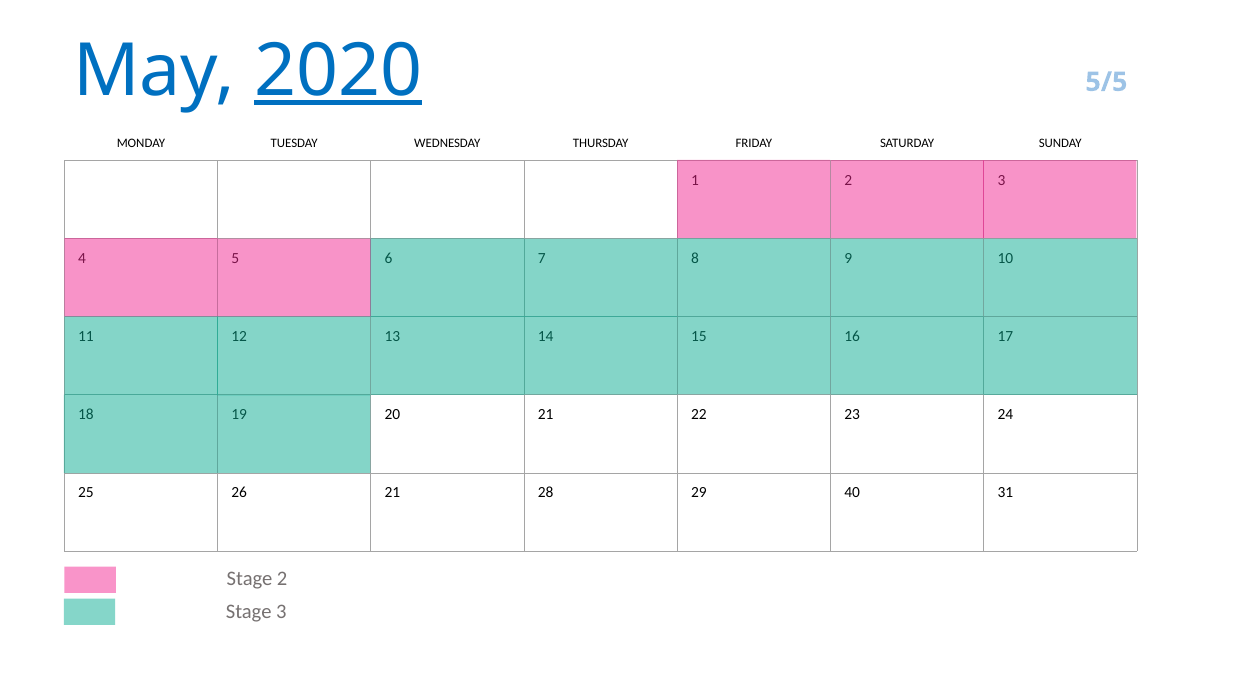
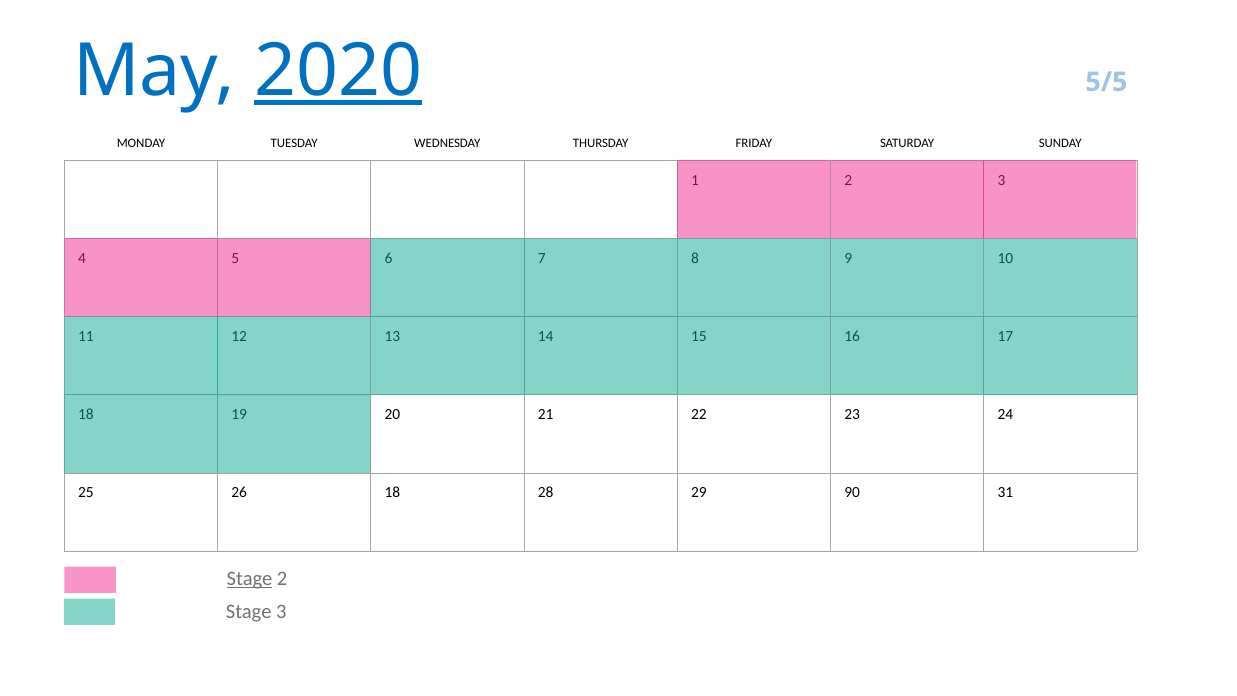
26 21: 21 -> 18 (392, 493)
40: 40 -> 90 (852, 493)
Stage underline: none -> present (250, 579)
